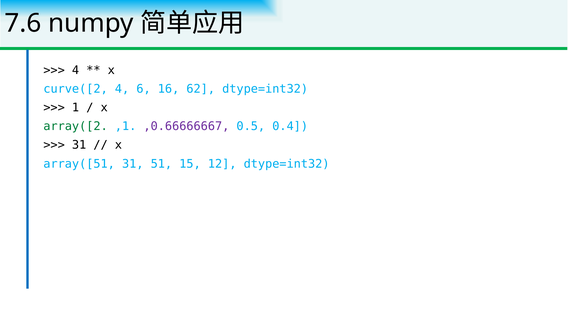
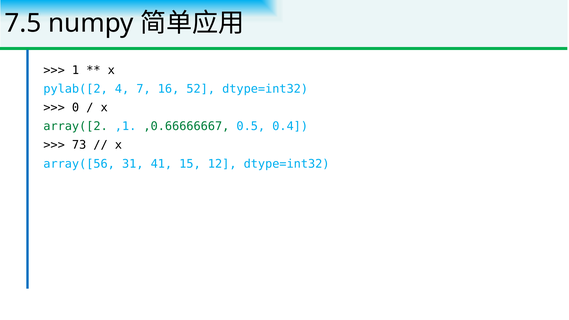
7.6: 7.6 -> 7.5 (23, 23)
4: 4 -> 1 (76, 70)
curve([2: curve([2 -> pylab([2 (76, 89)
6: 6 -> 7 (144, 89)
62: 62 -> 52 (201, 89)
1: 1 -> 0 (76, 108)
,0.66666667 colour: purple -> green (186, 126)
31: 31 -> 73 (79, 145)
array([51: array([51 -> array([56 (79, 164)
51: 51 -> 41 (161, 164)
